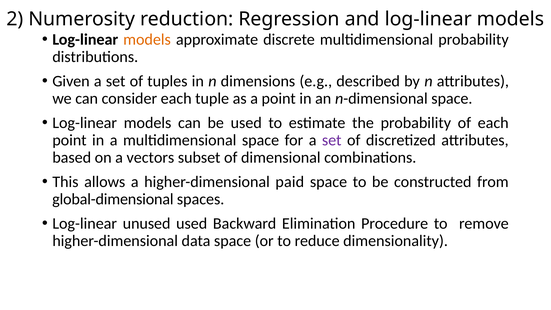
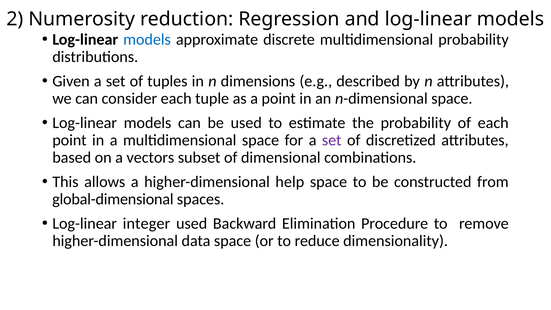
models colour: orange -> blue (147, 40)
paid: paid -> help (290, 182)
unused: unused -> integer (146, 223)
